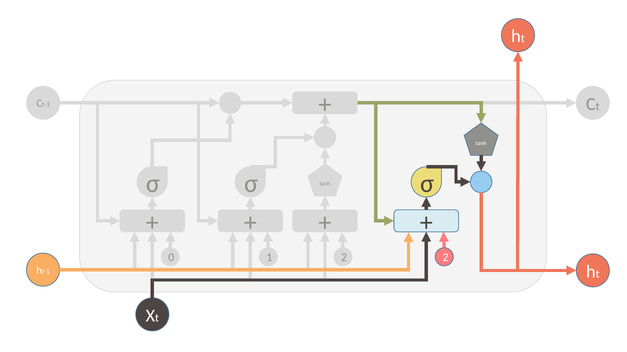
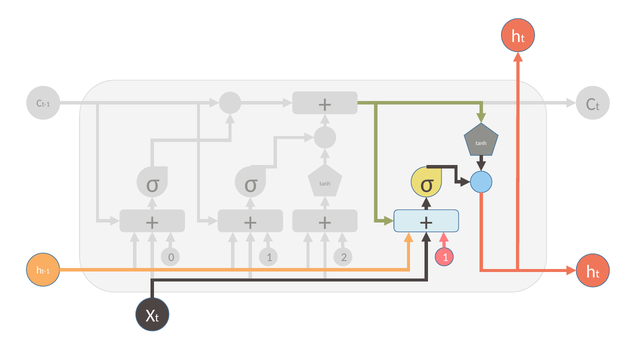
2: 2 -> 1 (445, 258)
